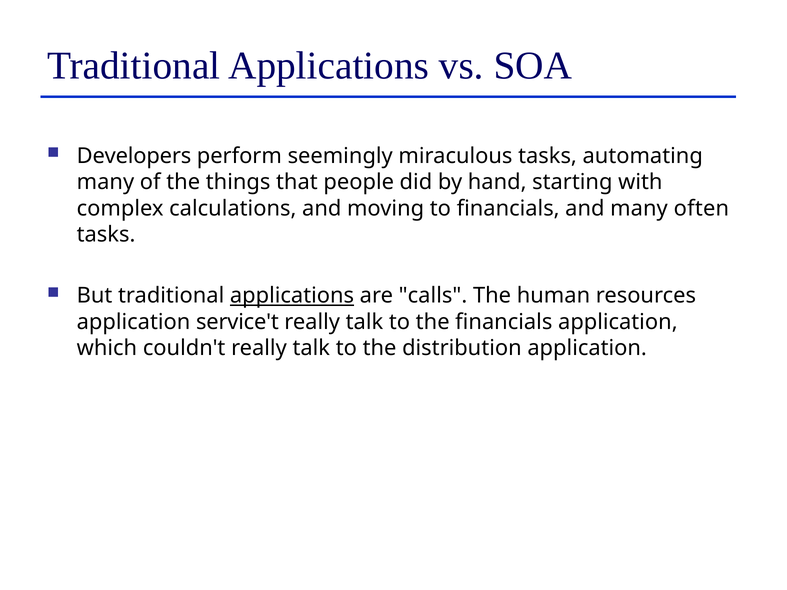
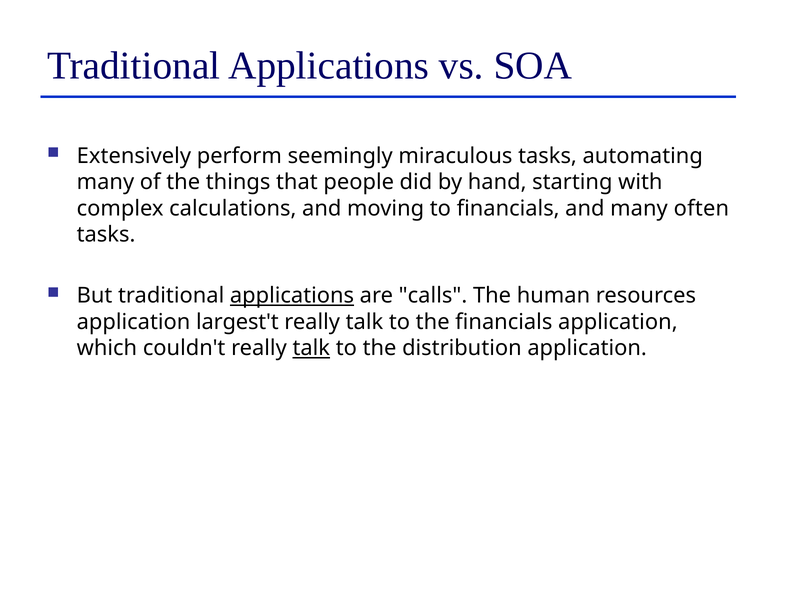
Developers: Developers -> Extensively (134, 156)
service't: service't -> largest't (237, 322)
talk underline: none -> present (311, 348)
